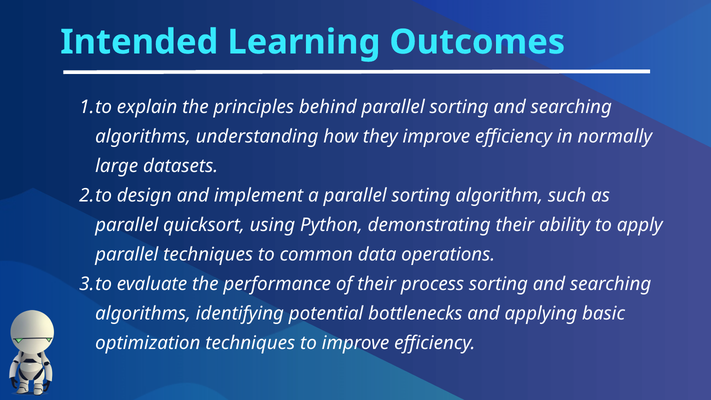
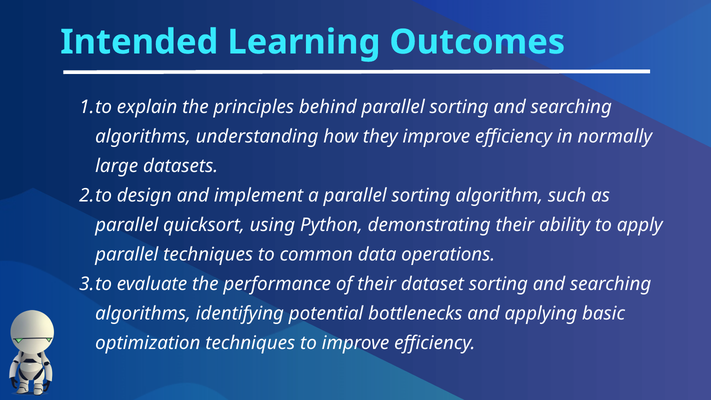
process: process -> dataset (432, 284)
